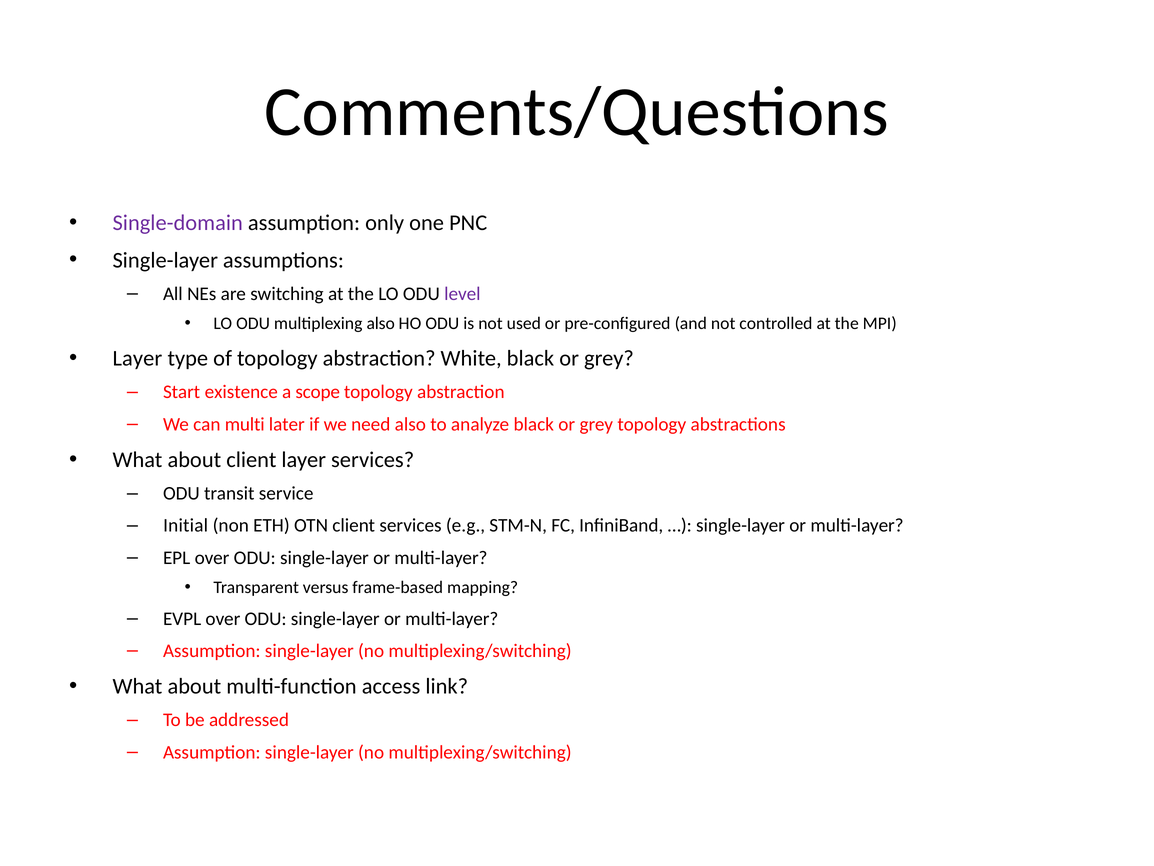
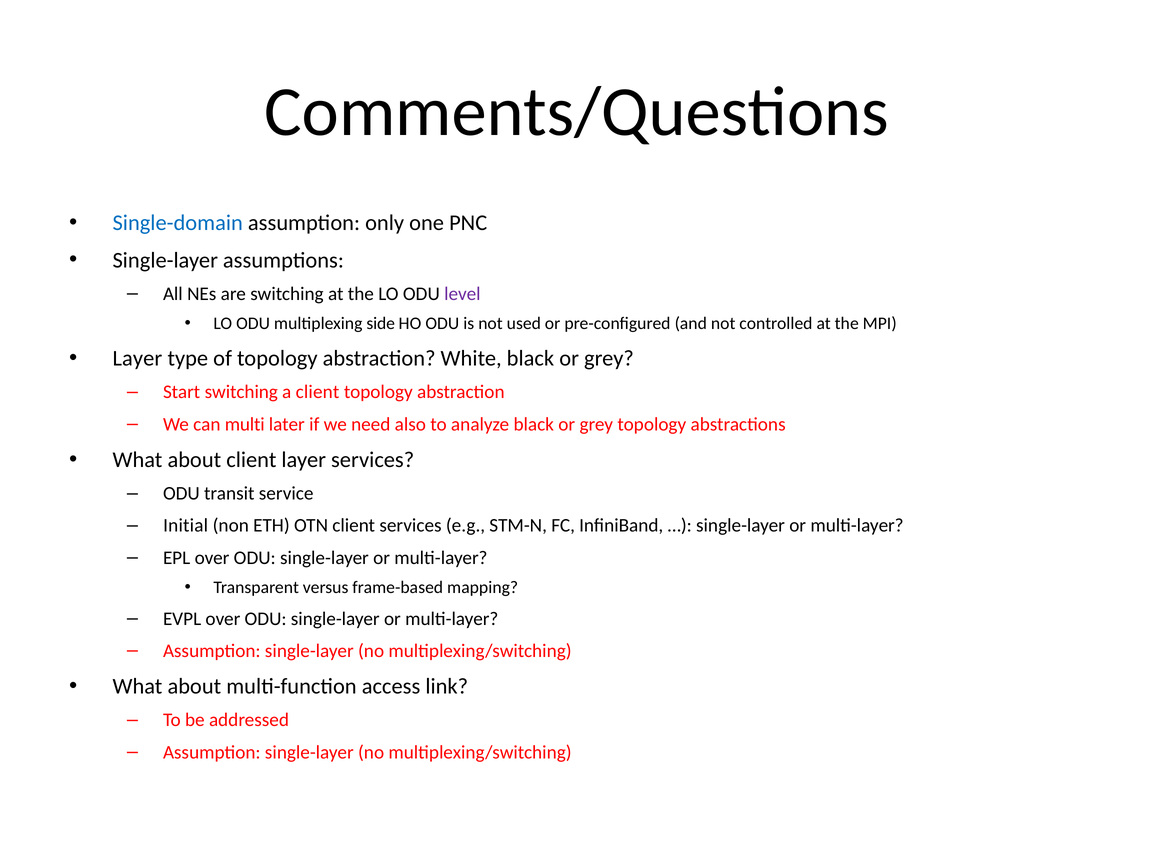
Single-domain colour: purple -> blue (178, 223)
multiplexing also: also -> side (381, 323)
Start existence: existence -> switching (241, 392)
a scope: scope -> client (318, 392)
